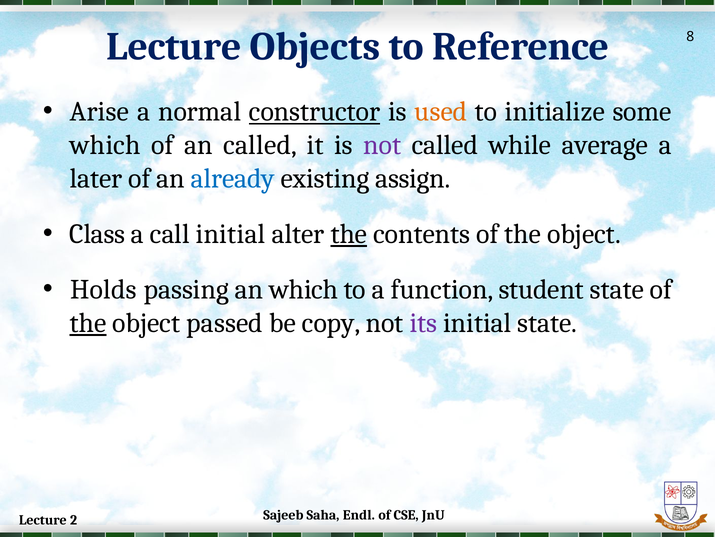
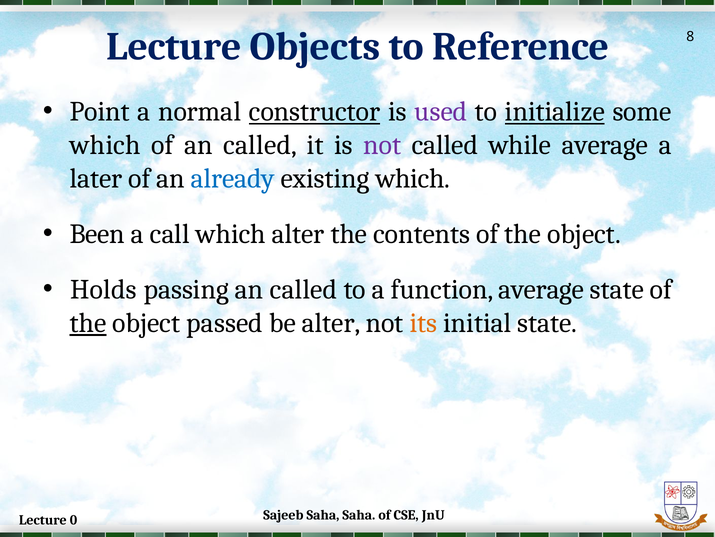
Arise: Arise -> Point (100, 112)
used colour: orange -> purple (441, 112)
initialize underline: none -> present (555, 112)
existing assign: assign -> which (413, 178)
Class: Class -> Been (97, 234)
call initial: initial -> which (231, 234)
the underline: present -> none (349, 234)
passing an which: which -> called (303, 289)
function student: student -> average (541, 289)
be copy: copy -> alter (331, 323)
its colour: purple -> orange (423, 323)
Saha Endl: Endl -> Saha (359, 514)
2: 2 -> 0 (74, 520)
